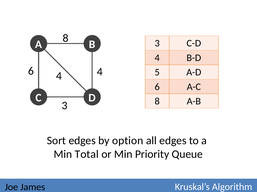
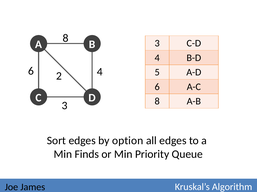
6 4: 4 -> 2 (59, 76)
Total: Total -> Finds (87, 155)
